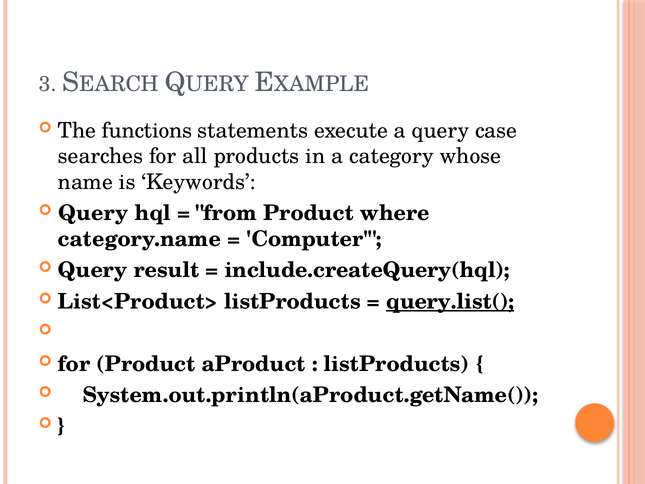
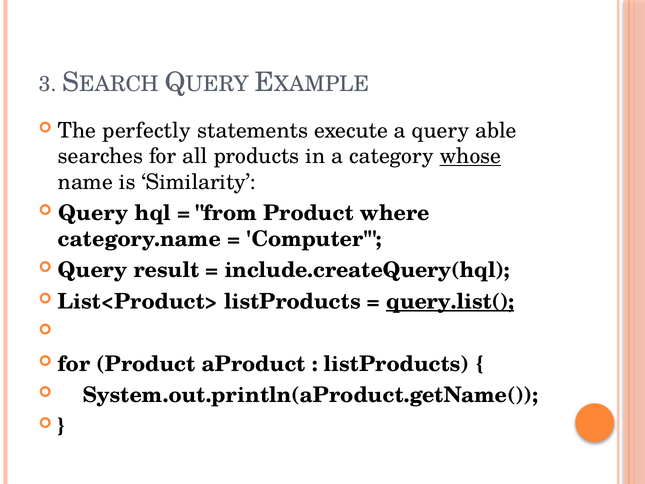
functions: functions -> perfectly (147, 130)
case: case -> able (496, 130)
whose underline: none -> present (470, 156)
Keywords: Keywords -> Similarity (199, 182)
